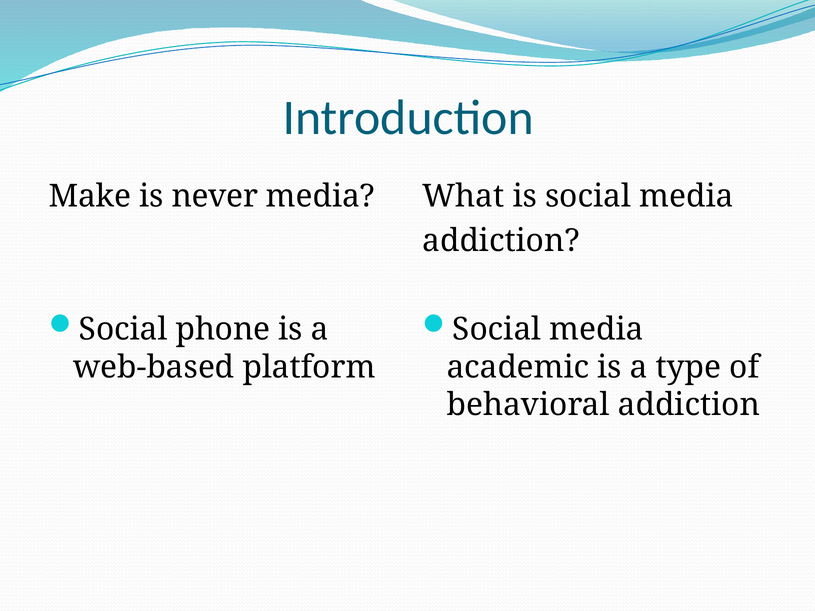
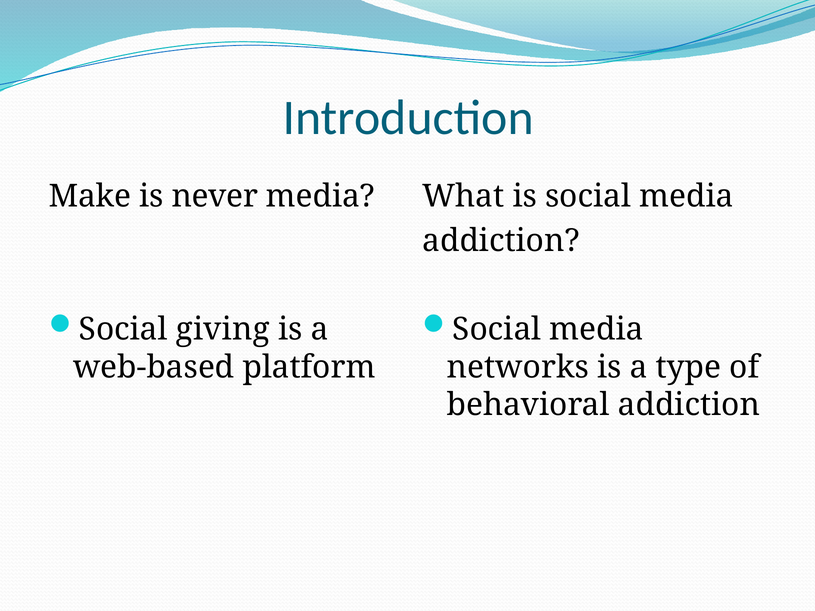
phone: phone -> giving (223, 329)
academic: academic -> networks (518, 367)
